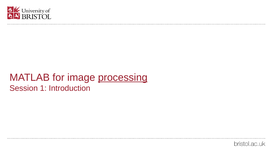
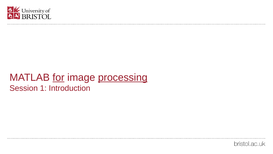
for underline: none -> present (58, 77)
